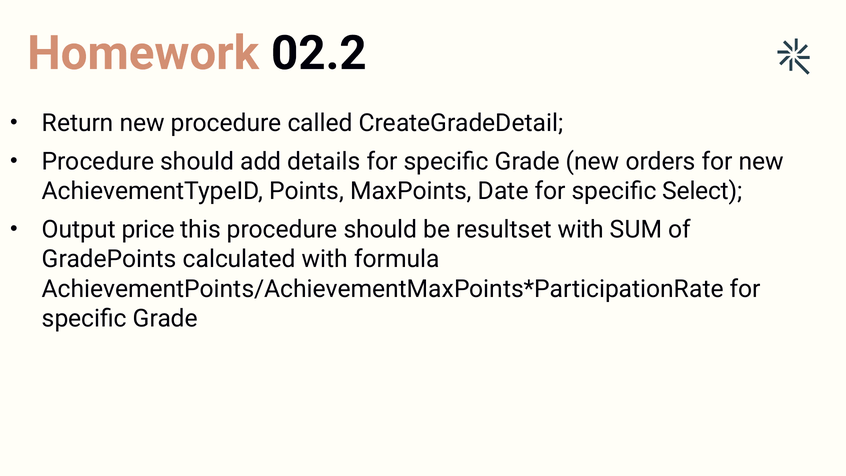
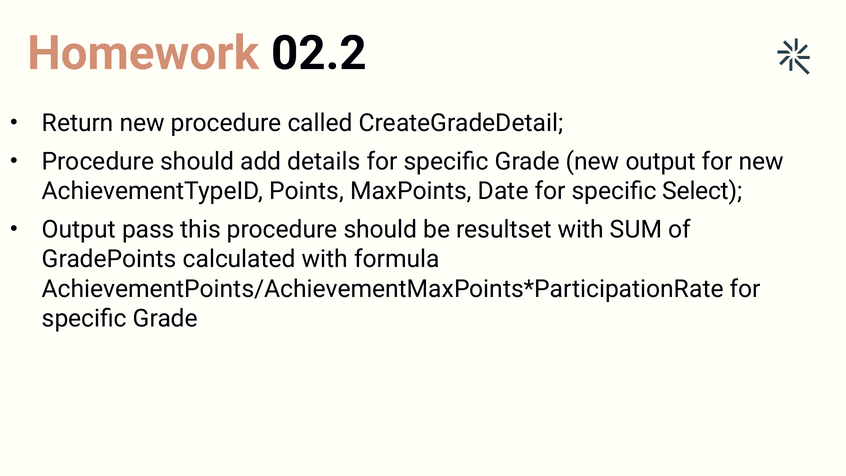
new orders: orders -> output (661, 161)
price: price -> pass (148, 230)
